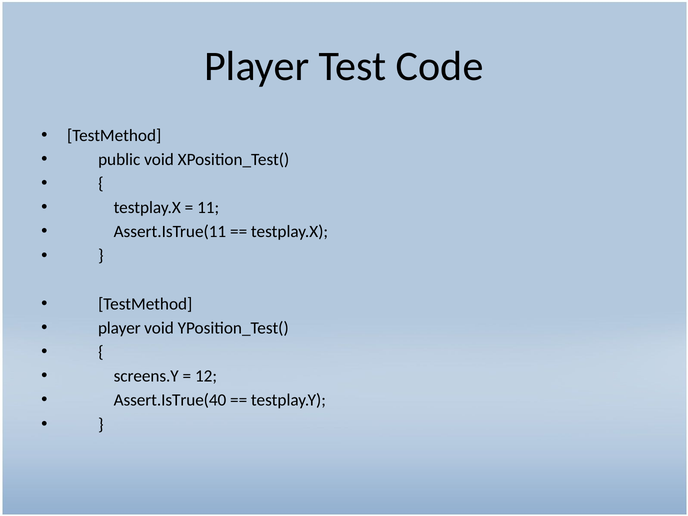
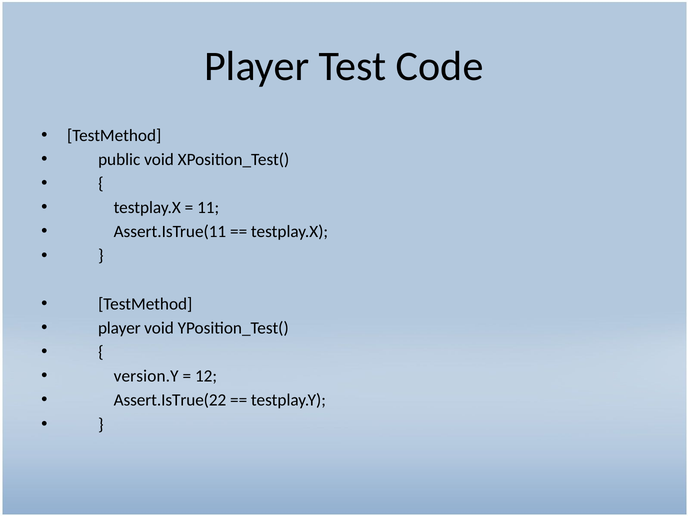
screens.Y: screens.Y -> version.Y (146, 376)
Assert.IsTrue(40: Assert.IsTrue(40 -> Assert.IsTrue(22 (170, 400)
